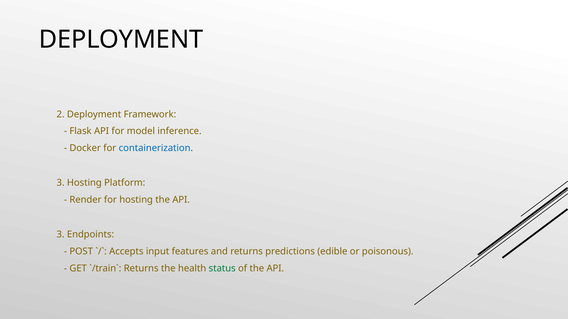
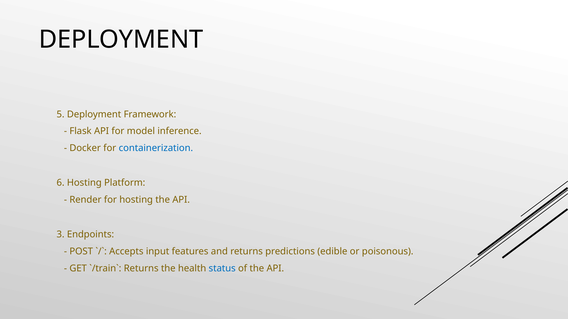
2: 2 -> 5 (61, 114)
3: 3 -> 6 (61, 183)
status colour: green -> blue (222, 269)
